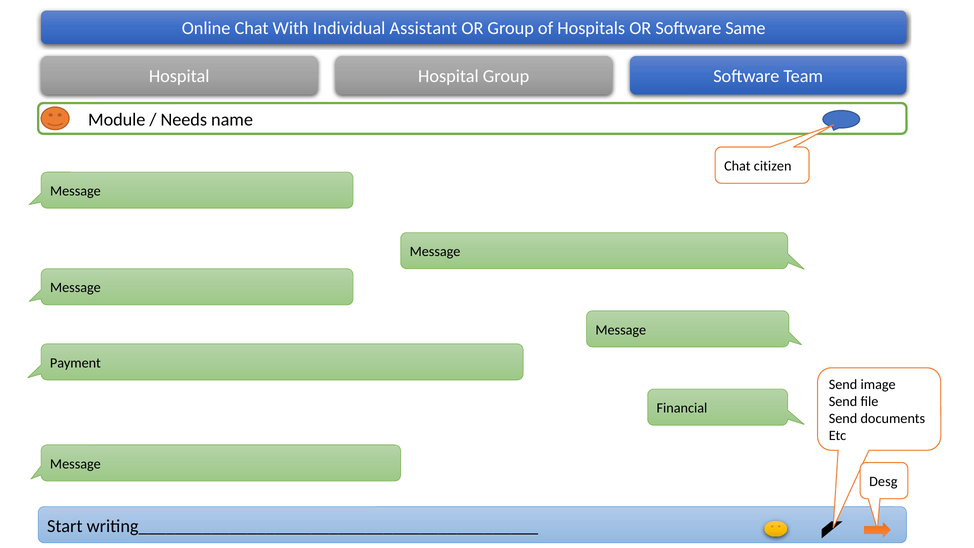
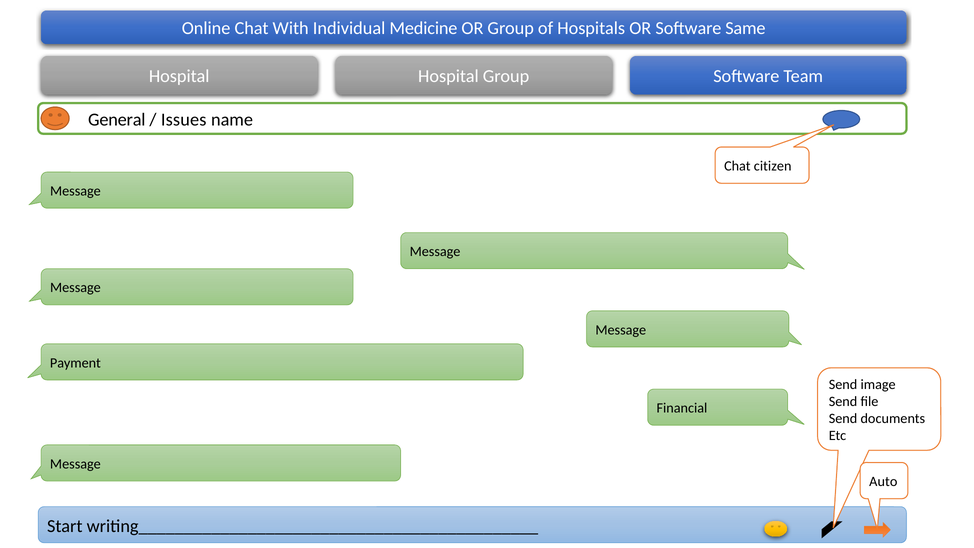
Assistant: Assistant -> Medicine (423, 28)
Module: Module -> General (117, 120)
Needs: Needs -> Issues (184, 120)
Desg: Desg -> Auto (883, 481)
